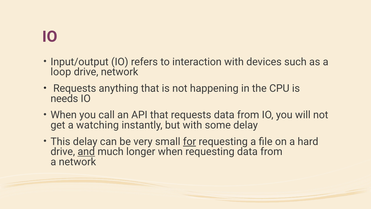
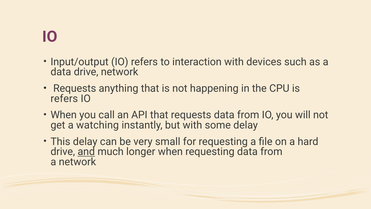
loop: loop -> data (61, 72)
needs: needs -> refers (64, 98)
for underline: present -> none (190, 141)
